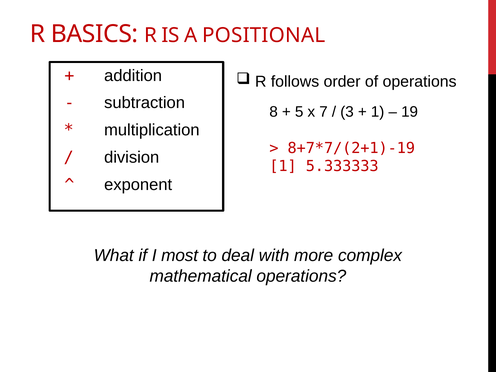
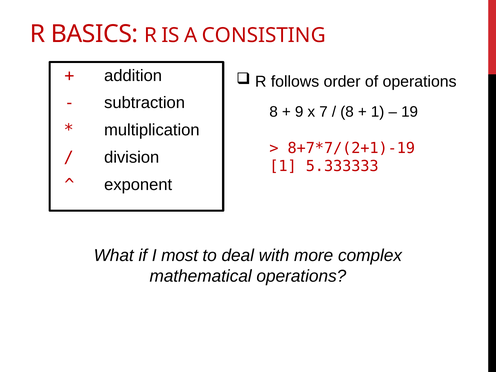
POSITIONAL: POSITIONAL -> CONSISTING (264, 35)
5: 5 -> 9 (299, 112)
3: 3 -> 8 (347, 112)
